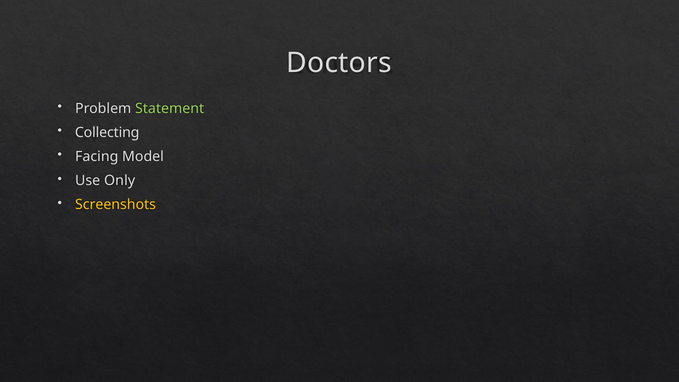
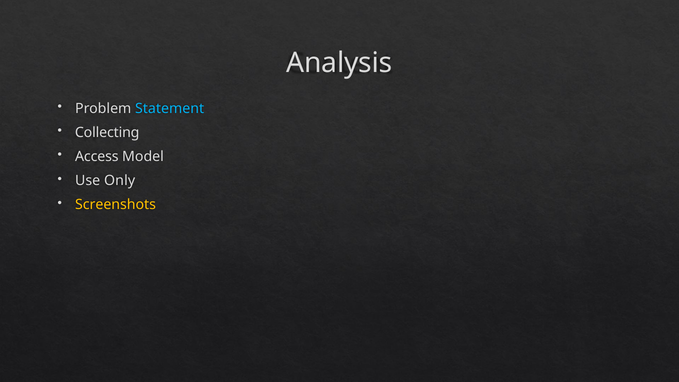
Doctors: Doctors -> Analysis (339, 63)
Statement colour: light green -> light blue (170, 109)
Facing: Facing -> Access (97, 157)
